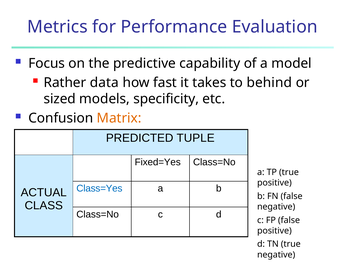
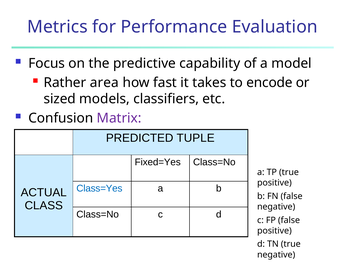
data: data -> area (104, 82)
behind: behind -> encode (269, 82)
specificity: specificity -> classifiers (166, 99)
Matrix colour: orange -> purple (119, 118)
